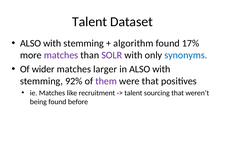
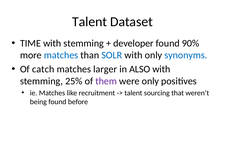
ALSO: ALSO -> TIME (30, 43)
algorithm: algorithm -> developer (133, 43)
17%: 17% -> 90% (191, 43)
matches colour: purple -> blue (61, 55)
SOLR colour: purple -> blue (112, 55)
wider: wider -> catch (43, 69)
92%: 92% -> 25% (74, 81)
were that: that -> only (150, 81)
